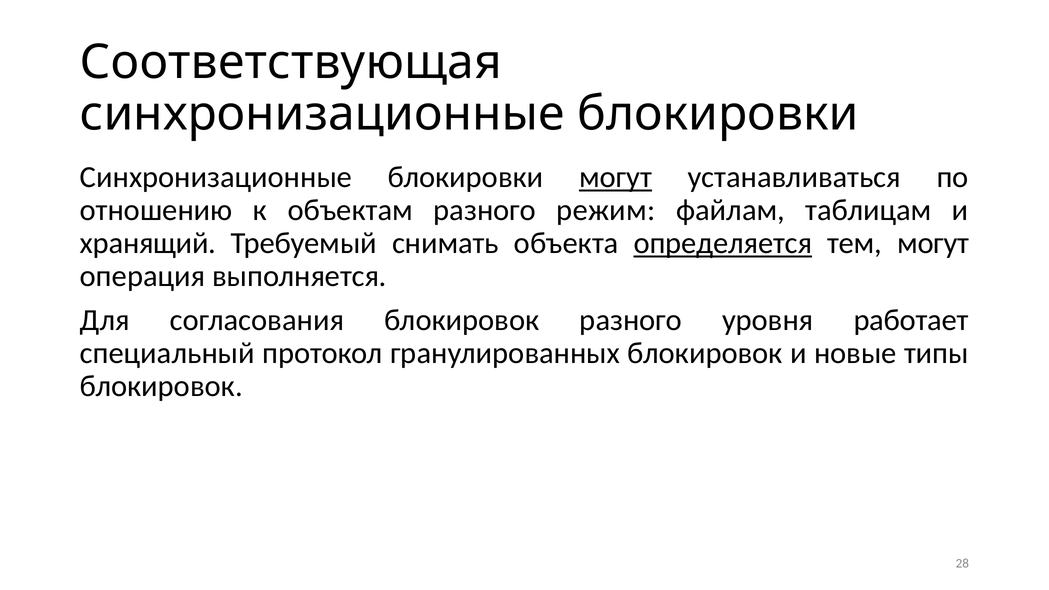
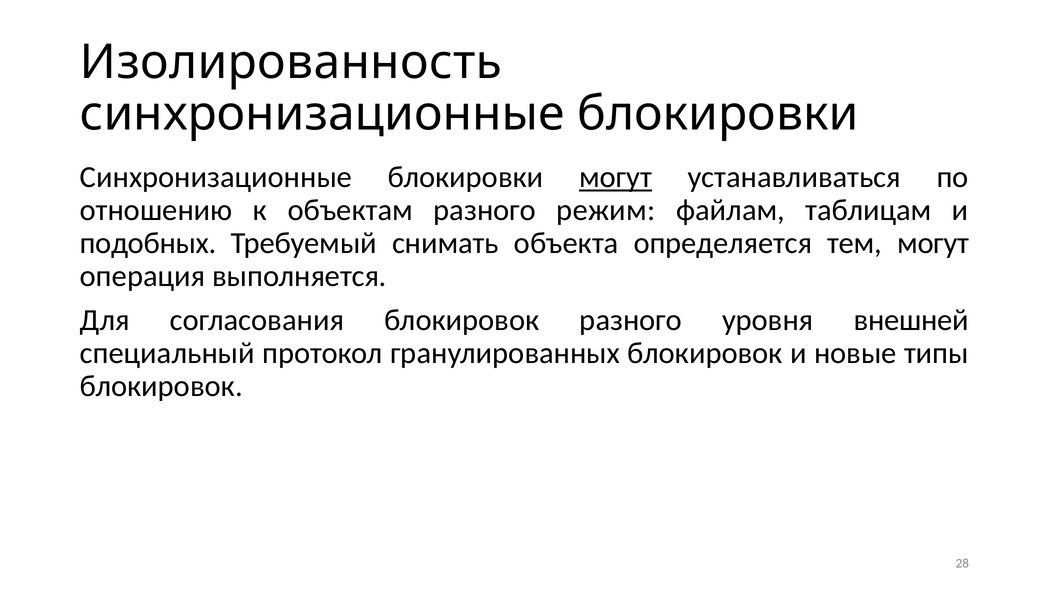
Соответствующая: Соответствующая -> Изолированность (291, 62)
хранящий: хранящий -> подобных (148, 243)
определяется underline: present -> none (723, 243)
работает: работает -> внешней (911, 320)
